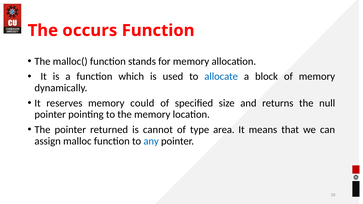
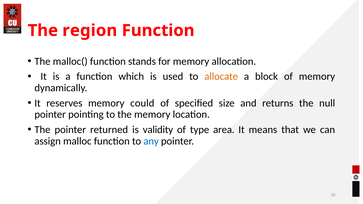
occurs: occurs -> region (90, 30)
allocate colour: blue -> orange (221, 77)
cannot: cannot -> validity (158, 130)
